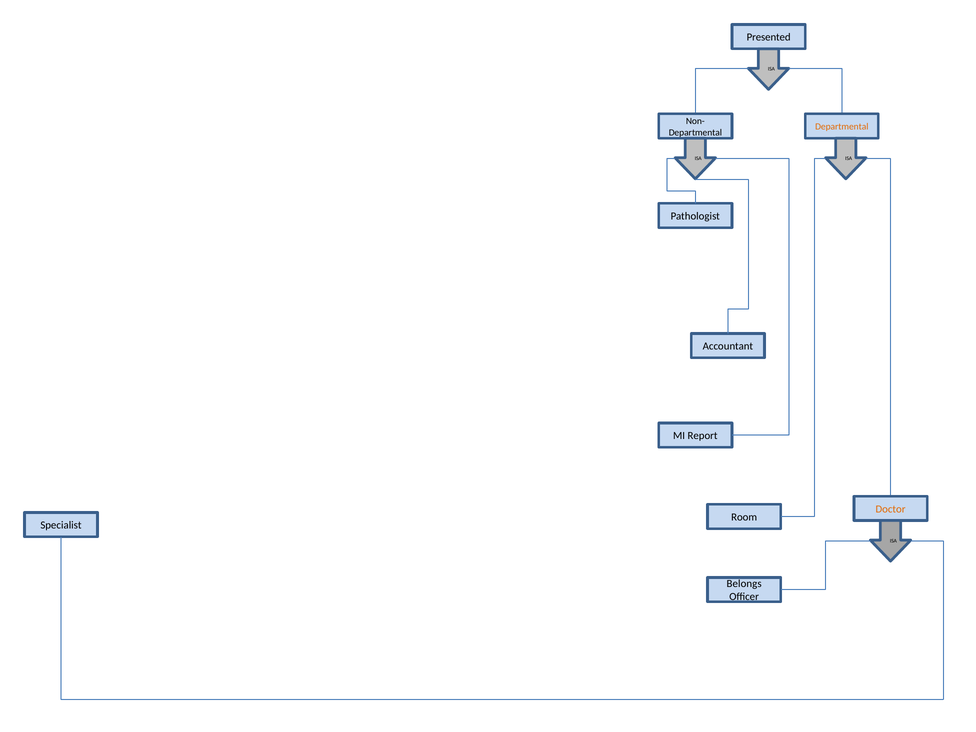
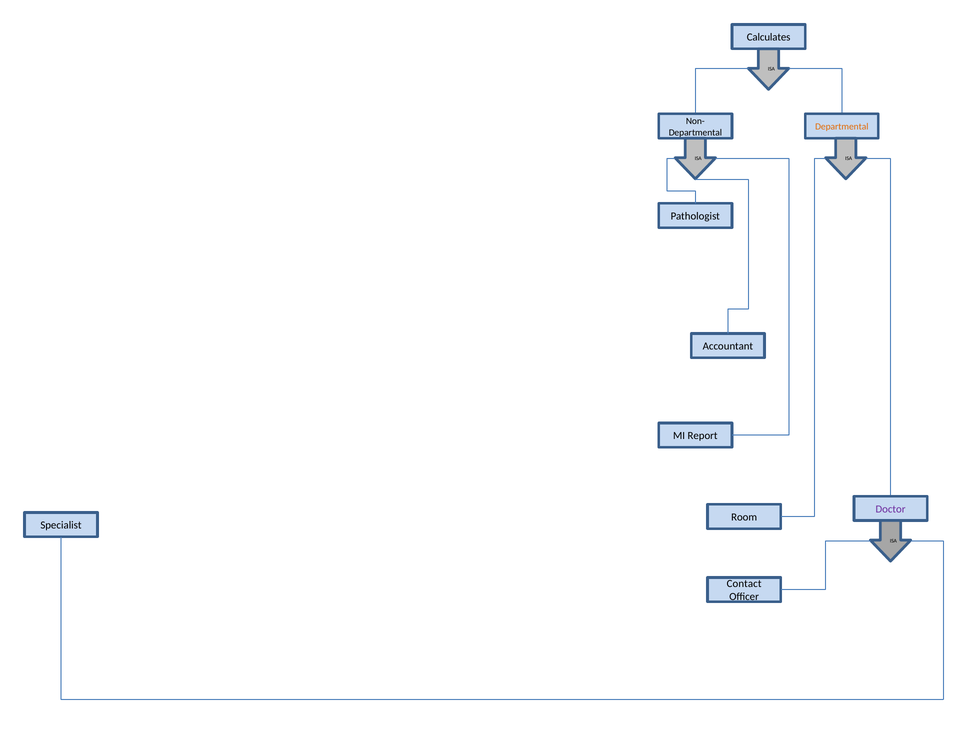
Presented: Presented -> Calculates (769, 37)
Doctor colour: orange -> purple (891, 509)
Belongs: Belongs -> Contact (744, 584)
